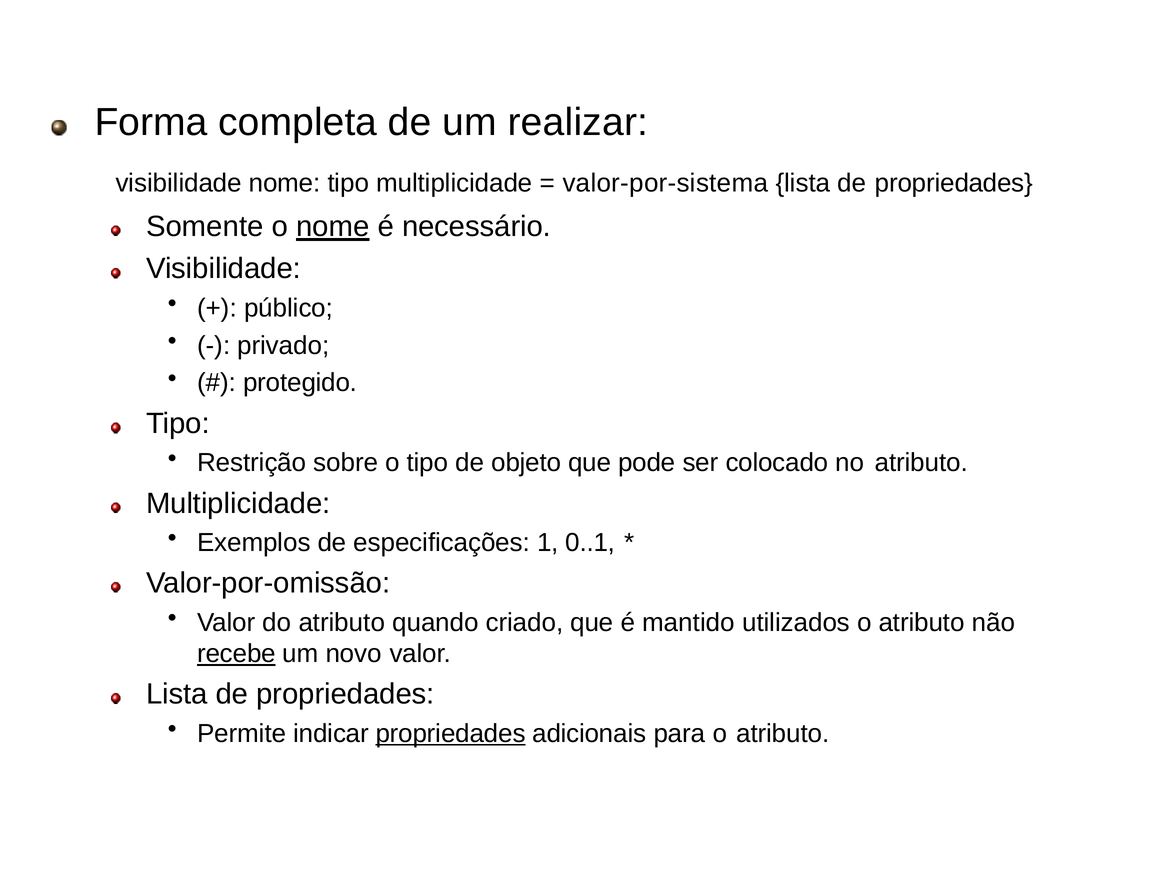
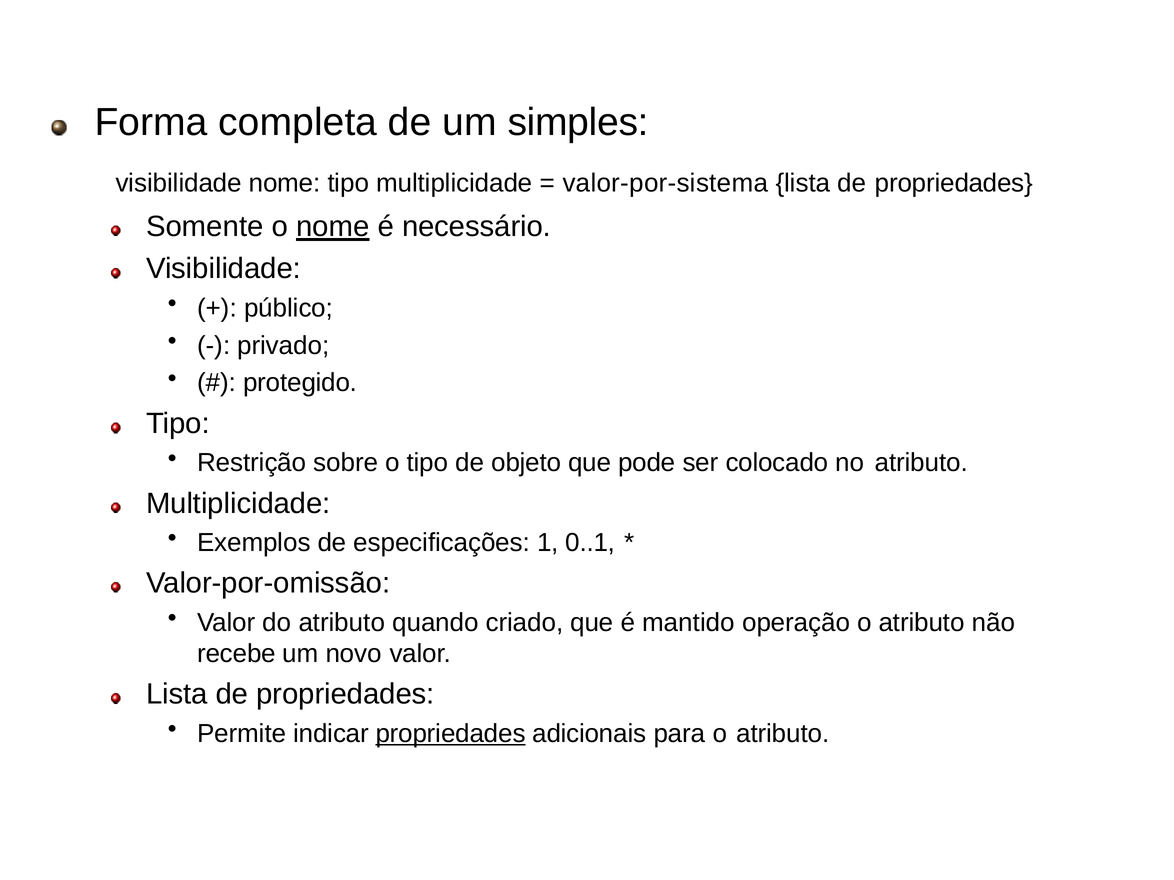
realizar: realizar -> simples (578, 123)
utilizados: utilizados -> operação (796, 623)
recebe underline: present -> none (237, 654)
